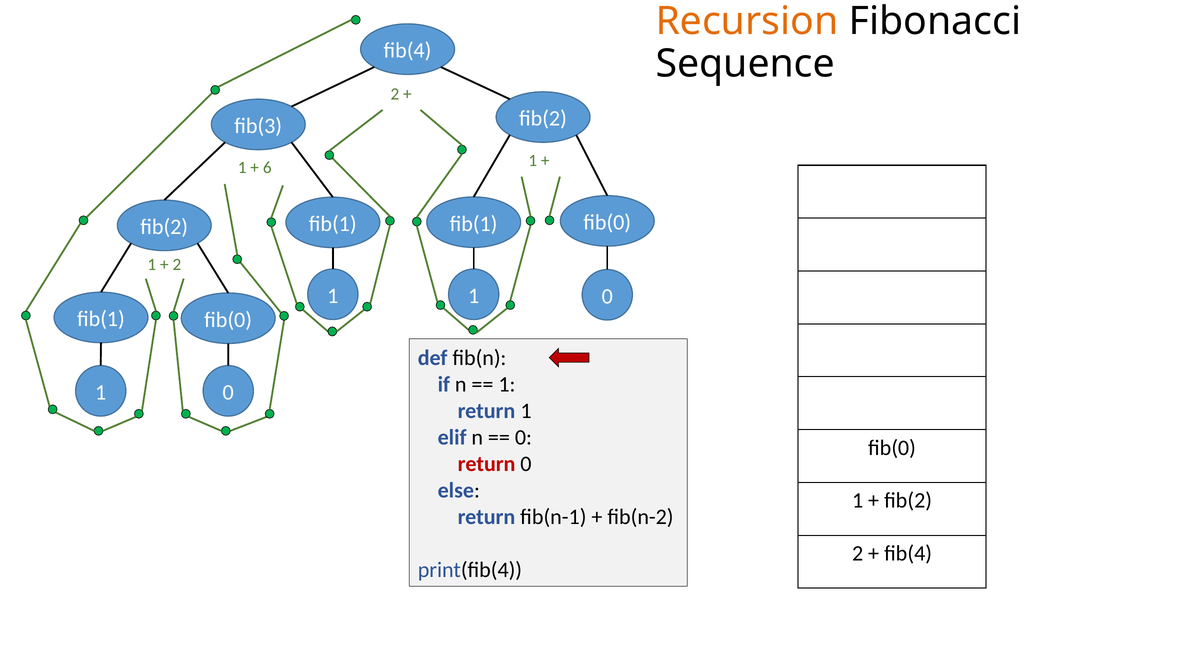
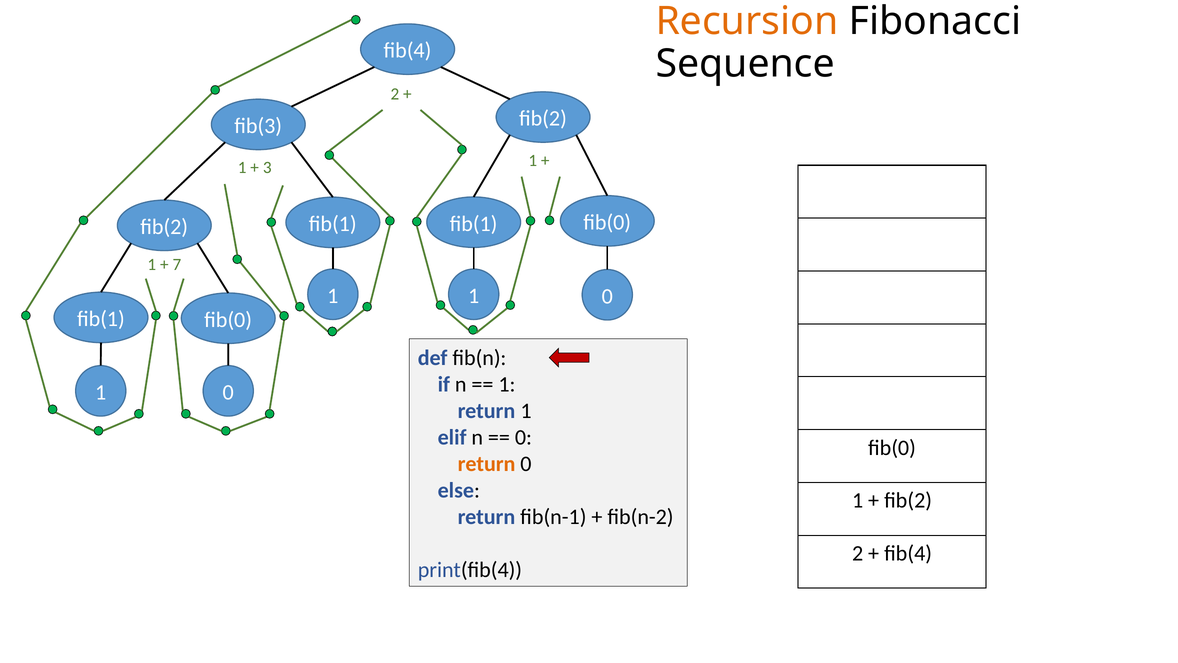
6: 6 -> 3 (267, 167)
2: 2 -> 7 (177, 265)
return colour: red -> orange (487, 464)
